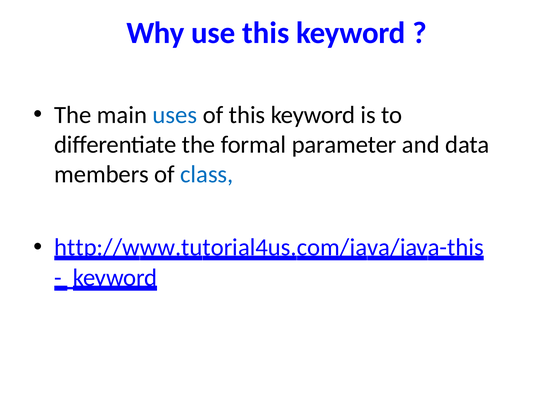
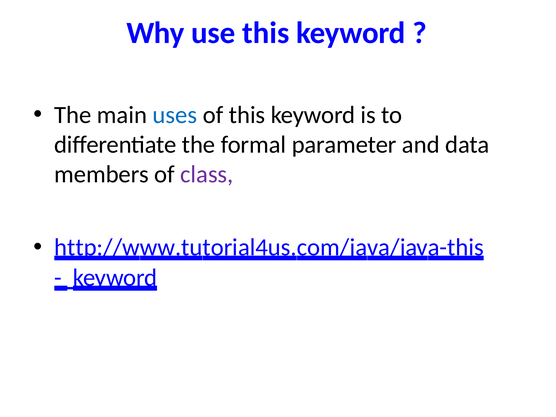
class colour: blue -> purple (207, 174)
